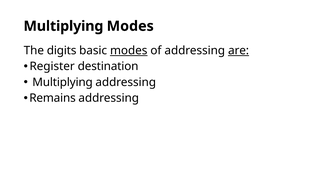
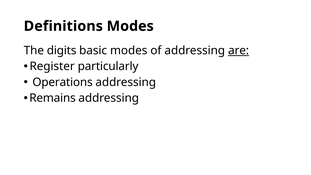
Multiplying: Multiplying -> Definitions (63, 26)
modes underline: present -> none (129, 51)
destination: destination -> particularly (108, 66)
Multiplying: Multiplying -> Operations (63, 82)
